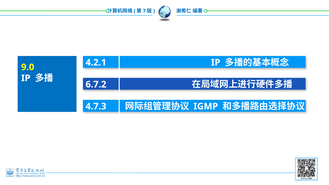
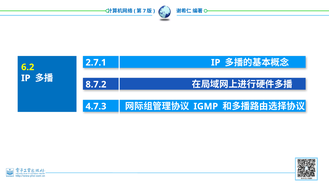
4.2.1: 4.2.1 -> 2.7.1 (96, 63)
9.0: 9.0 -> 6.2 (28, 67)
6.7.2: 6.7.2 -> 8.7.2 (96, 84)
